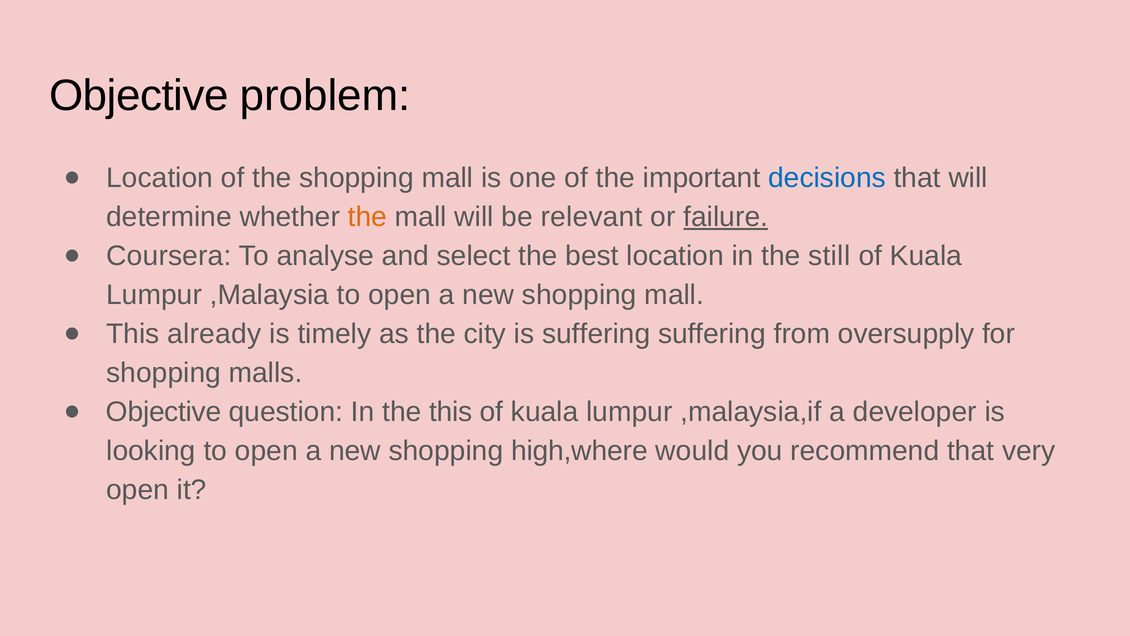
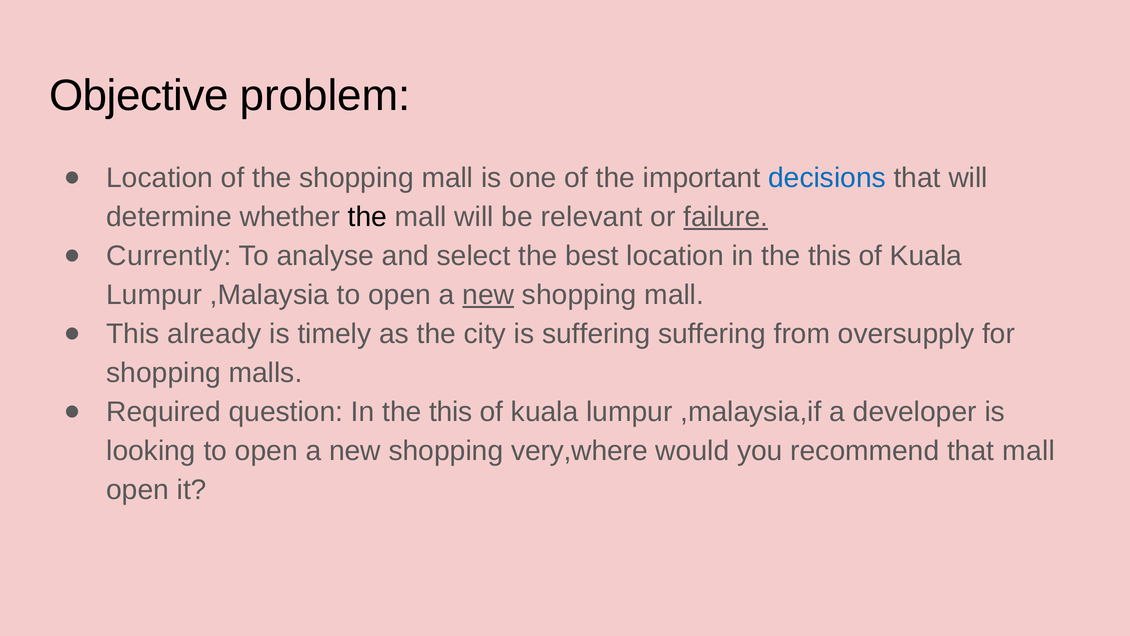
the colour: orange -> black (368, 217)
Coursera: Coursera -> Currently (169, 256)
location in the still: still -> this (830, 256)
new underline: none -> present (488, 295)
Objective: Objective -> Required (164, 412)
high,where: high,where -> very,where (579, 451)
that very: very -> mall (1029, 451)
